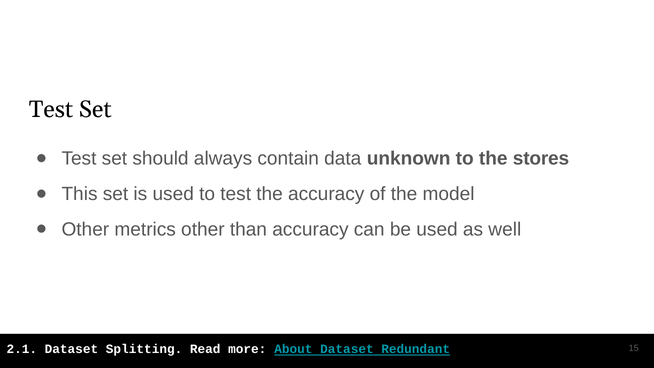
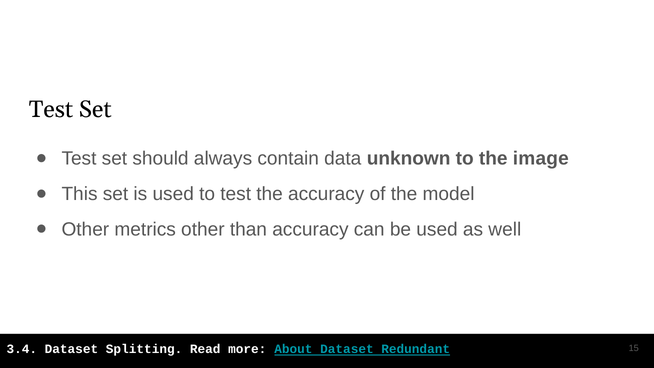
stores: stores -> image (541, 158)
2.1: 2.1 -> 3.4 (22, 349)
